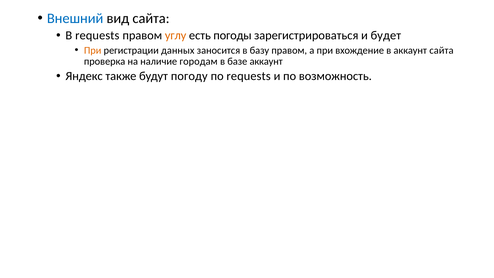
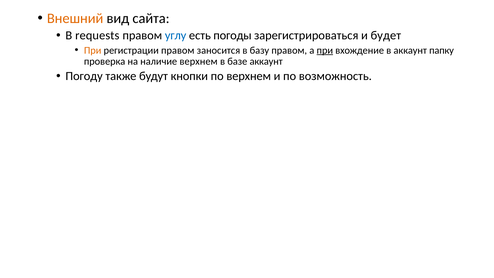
Внешний colour: blue -> orange (75, 18)
углу colour: orange -> blue (176, 35)
регистрации данных: данных -> правом (178, 50)
при underline: none -> present (325, 50)
аккаунт сайта: сайта -> папку (442, 50)
наличие городам: городам -> верхнем (199, 61)
Яндекс: Яндекс -> Погоду (84, 76)
погоду: погоду -> кнопки (189, 76)
по requests: requests -> верхнем (249, 76)
